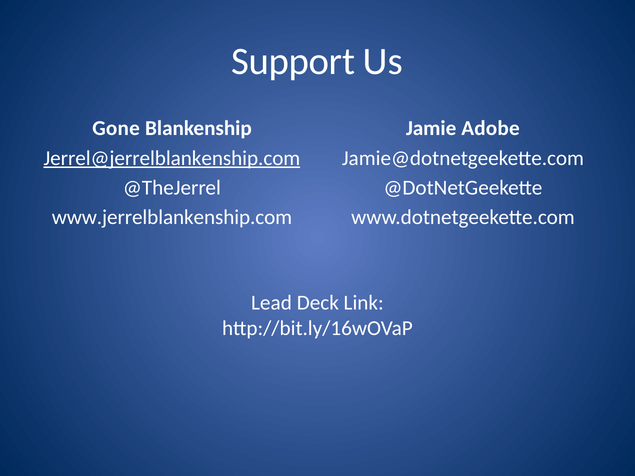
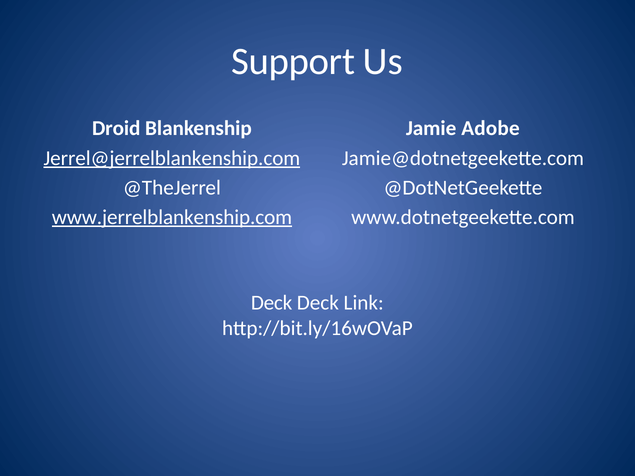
Gone: Gone -> Droid (116, 128)
www.jerrelblankenship.com underline: none -> present (172, 217)
Lead: Lead -> Deck (272, 303)
